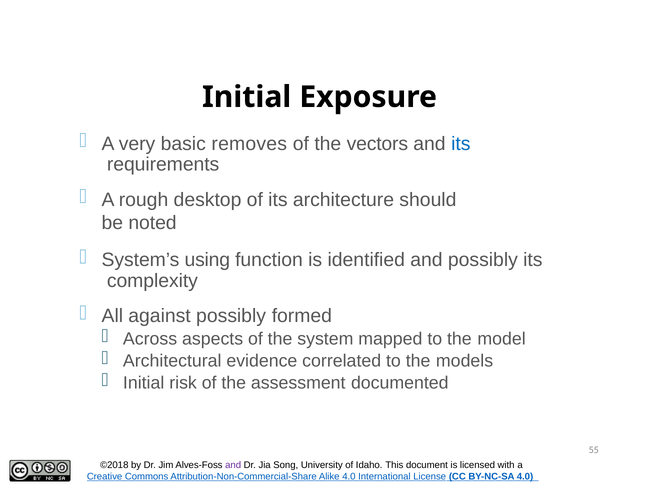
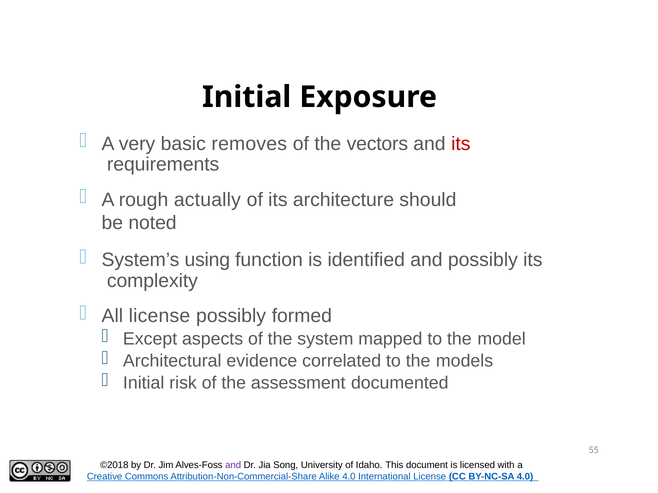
its colour: blue -> red (461, 144)
desktop: desktop -> actually (207, 200)
All against: against -> license (159, 316)
Across: Across -> Except (150, 339)
